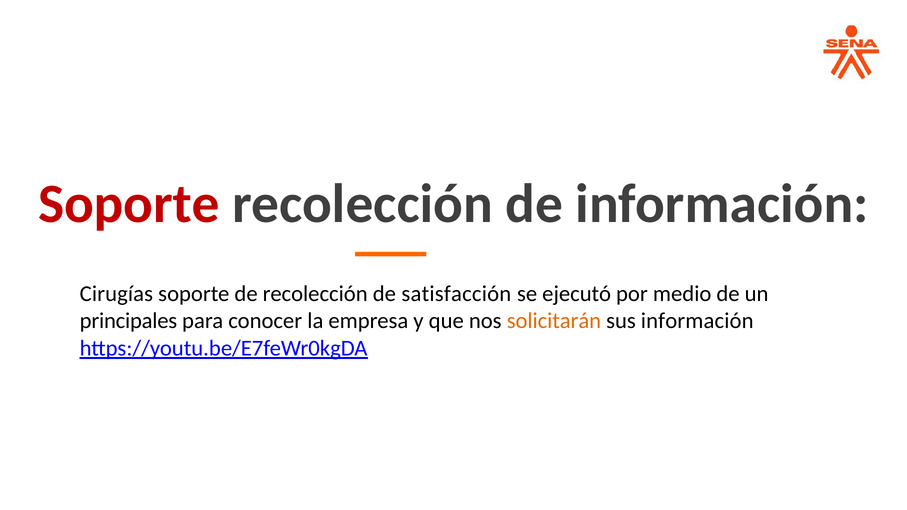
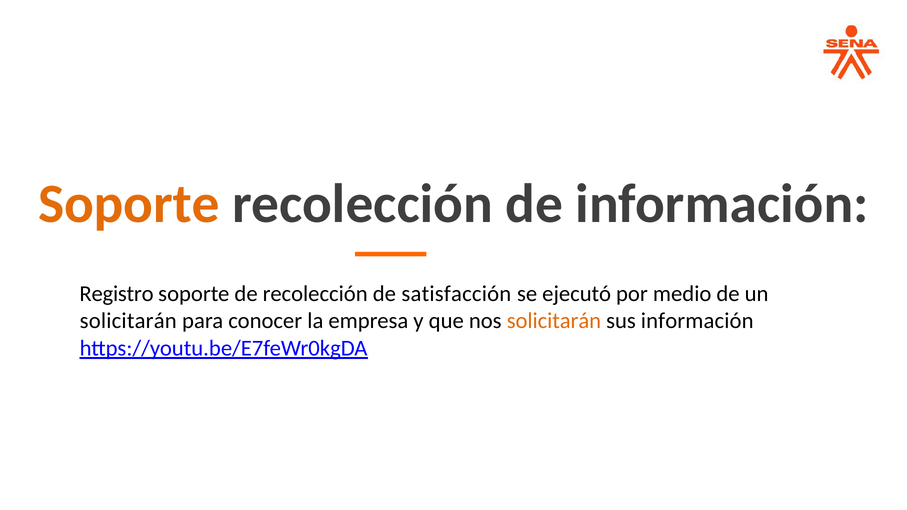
Soporte colour: red -> orange (129, 204)
Cirugías: Cirugías -> Registro (117, 294)
principales: principales -> solicitarán (128, 321)
